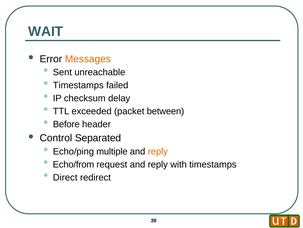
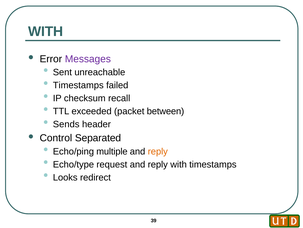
WAIT: WAIT -> WITH (46, 32)
Messages colour: orange -> purple (88, 59)
delay: delay -> recall (119, 98)
Before: Before -> Sends (66, 124)
Echo/from: Echo/from -> Echo/type (73, 164)
Direct: Direct -> Looks (65, 177)
